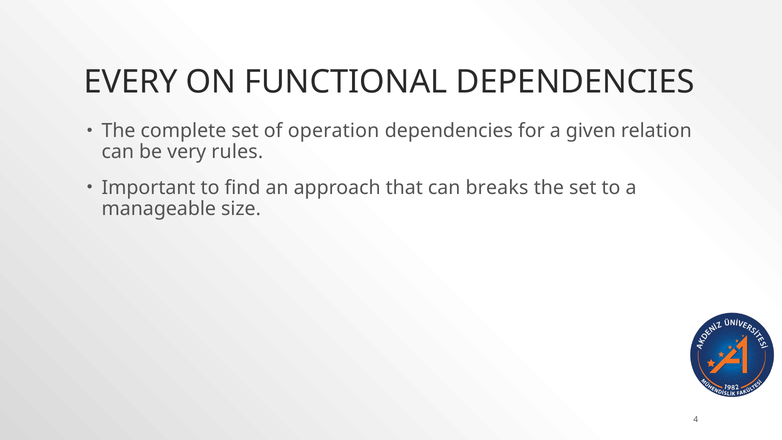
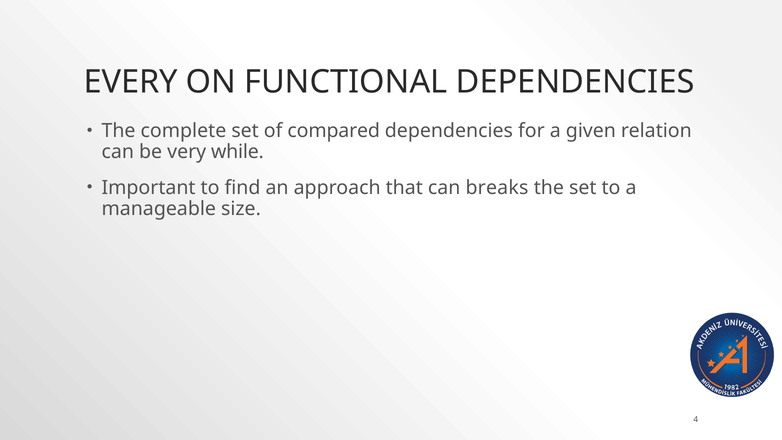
operation: operation -> compared (334, 131)
rules: rules -> while (237, 152)
